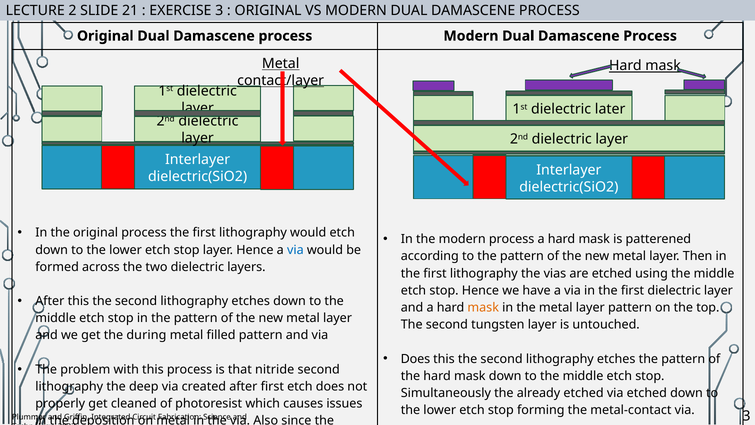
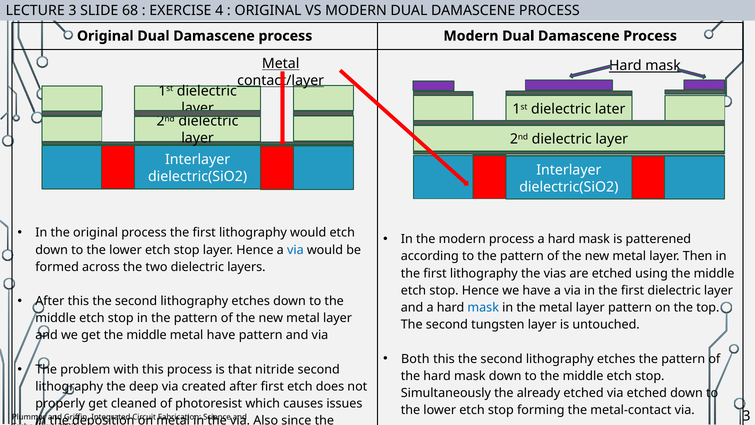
LECTURE 2: 2 -> 3 (72, 10)
21: 21 -> 68 (130, 10)
EXERCISE 3: 3 -> 4 (219, 10)
mask colour: orange -> blue (483, 307)
get the during: during -> middle (147, 335)
metal filled: filled -> have (221, 335)
Does: Does -> Both (415, 359)
